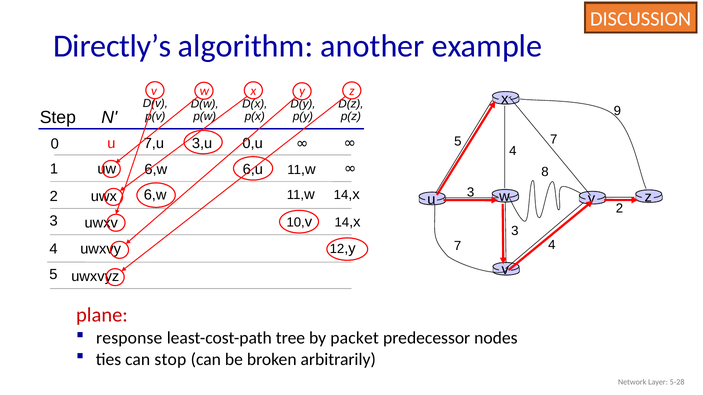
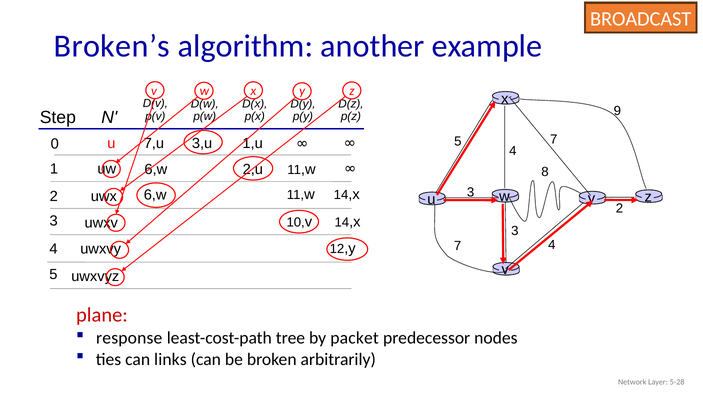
DISCUSSION: DISCUSSION -> BROADCAST (641, 19)
Directly’s: Directly’s -> Broken’s (112, 46)
0,u: 0,u -> 1,u (253, 143)
6,u: 6,u -> 2,u (253, 169)
stop: stop -> links (170, 360)
